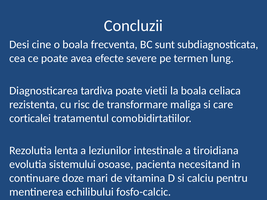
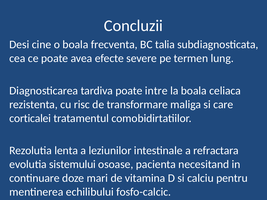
sunt: sunt -> talia (165, 45)
vietii: vietii -> intre (156, 91)
tiroidiana: tiroidiana -> refractara (216, 151)
